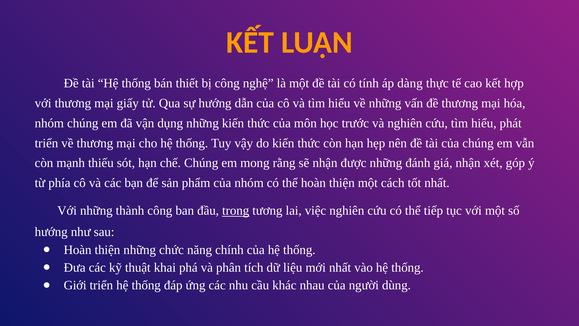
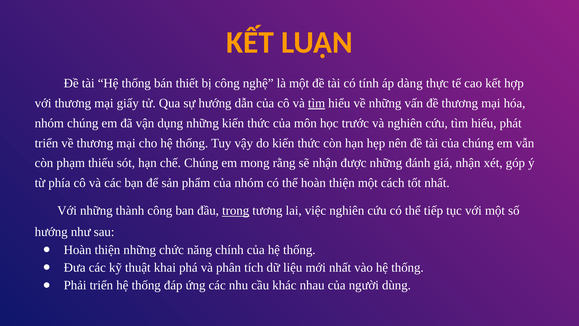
tìm underline: none -> present (317, 103)
mạnh: mạnh -> phạm (71, 163)
Giới: Giới -> Phải (75, 285)
